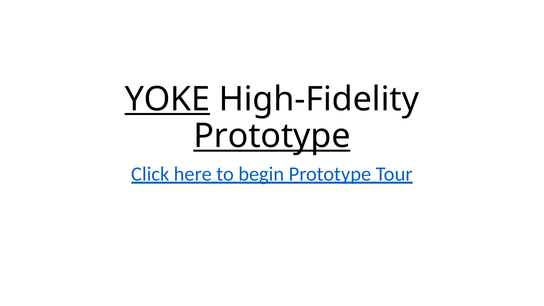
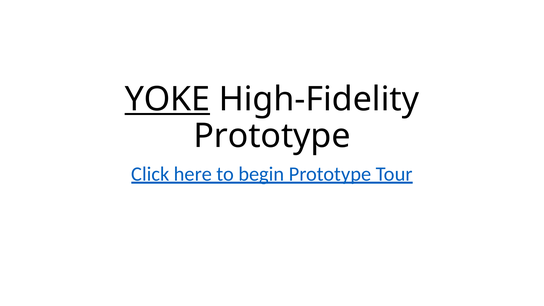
Prototype underline: present -> none (272, 136)
